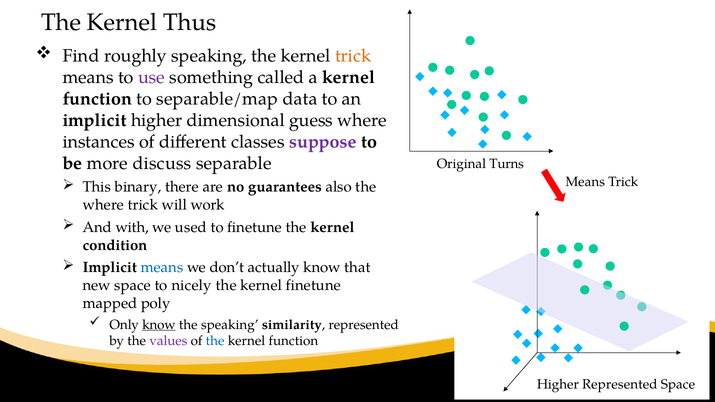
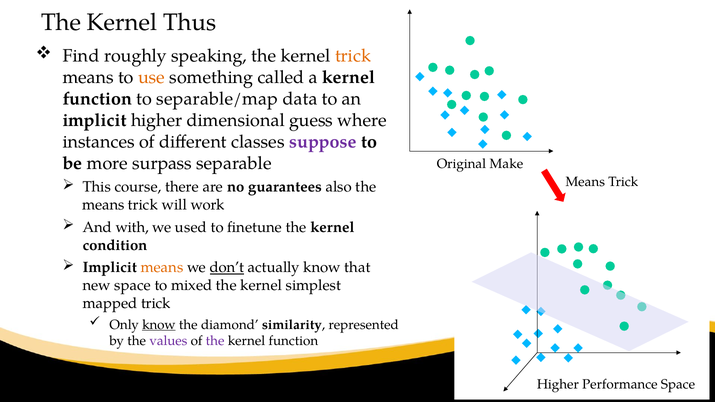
use colour: purple -> orange (152, 77)
discuss: discuss -> surpass (162, 163)
Turns: Turns -> Make (506, 164)
binary: binary -> course (138, 187)
where: where -> means (103, 205)
means colour: blue -> orange (162, 268)
don’t underline: none -> present (227, 268)
nicely: nicely -> mixed (192, 285)
kernel finetune: finetune -> simplest (313, 285)
mapped poly: poly -> trick (156, 303)
the speaking: speaking -> diamond (230, 325)
the colour: blue -> purple (215, 341)
Higher Represented: Represented -> Performance (620, 384)
